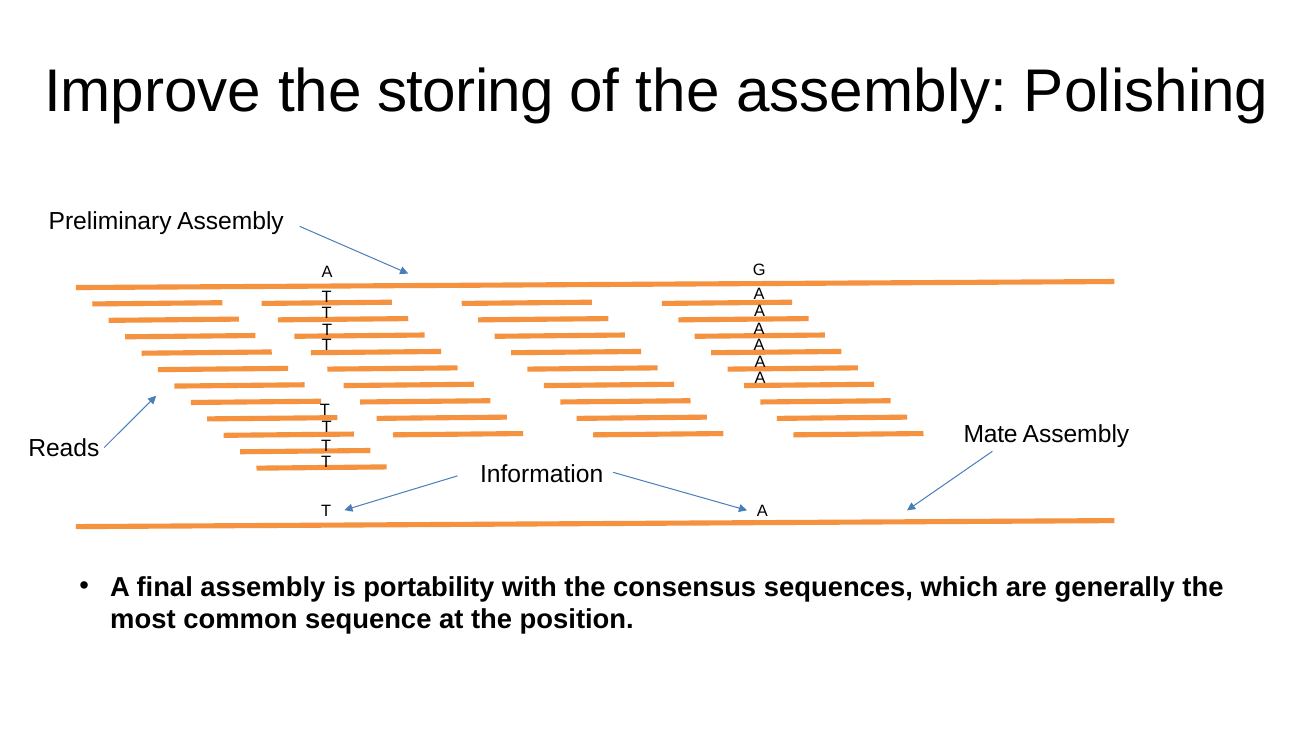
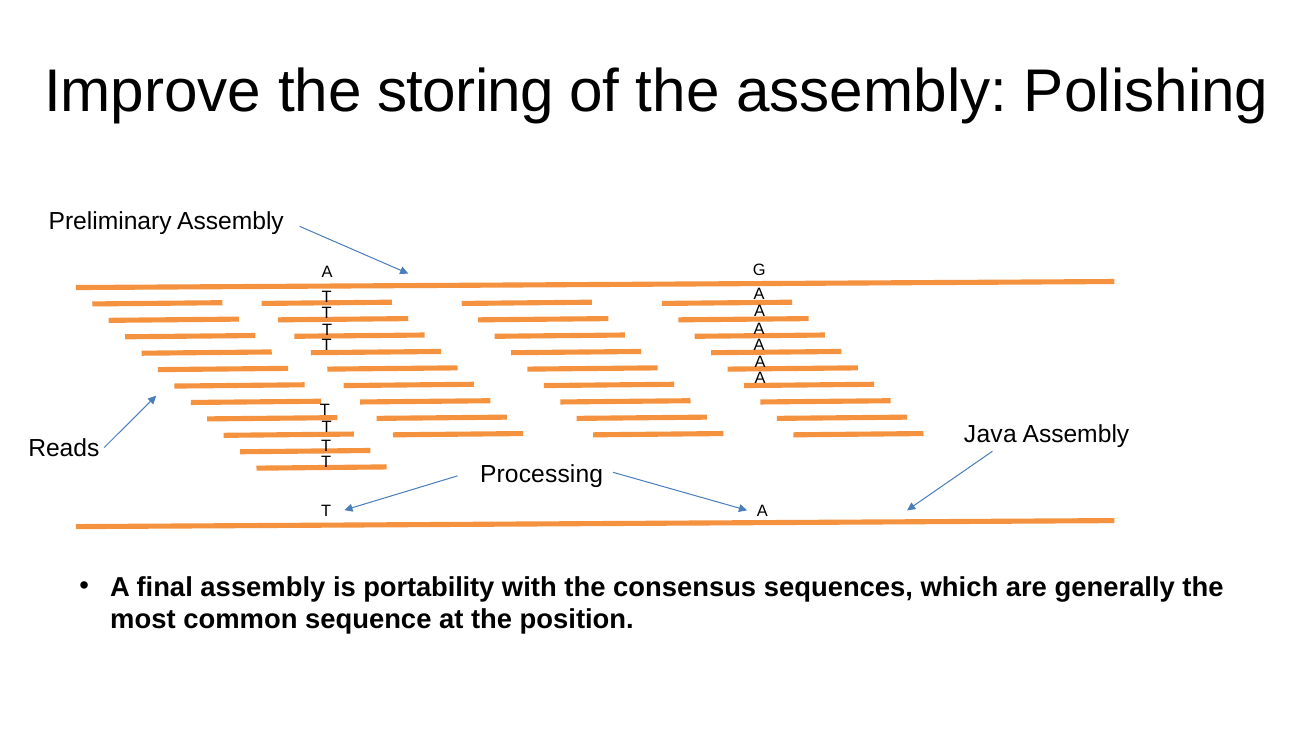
Mate: Mate -> Java (990, 435)
Information: Information -> Processing (542, 474)
